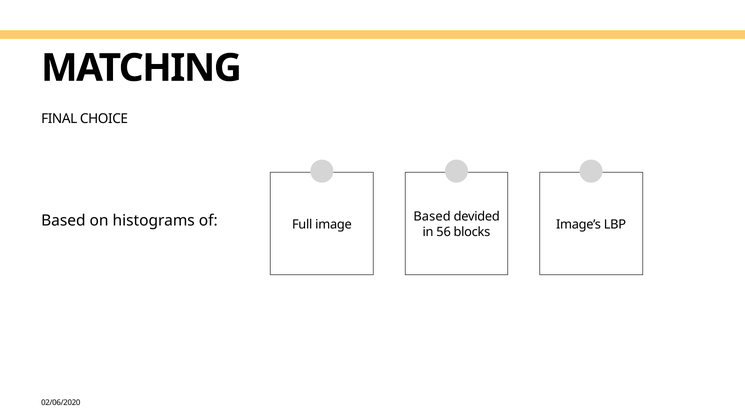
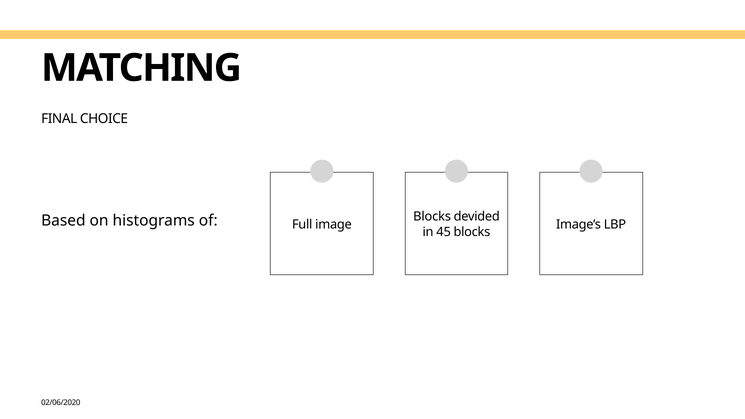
Based: Based -> Blocks (432, 217)
56: 56 -> 45 (444, 232)
